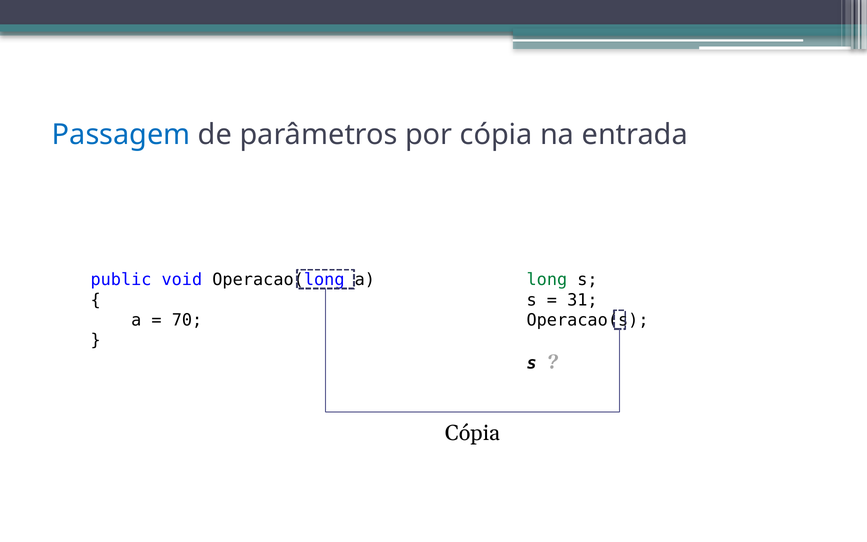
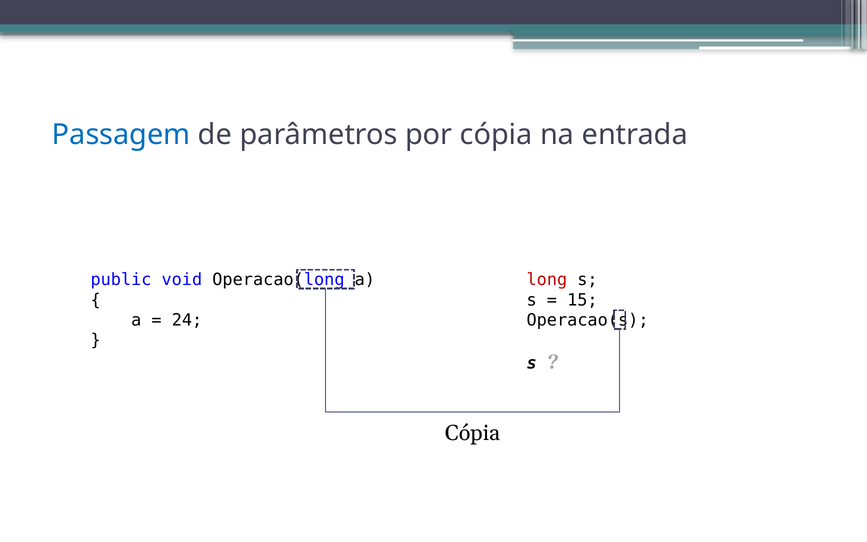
long colour: green -> red (547, 280)
31: 31 -> 15 (582, 300)
70: 70 -> 24 (187, 320)
